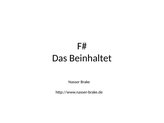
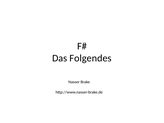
Beinhaltet: Beinhaltet -> Folgendes (90, 58)
